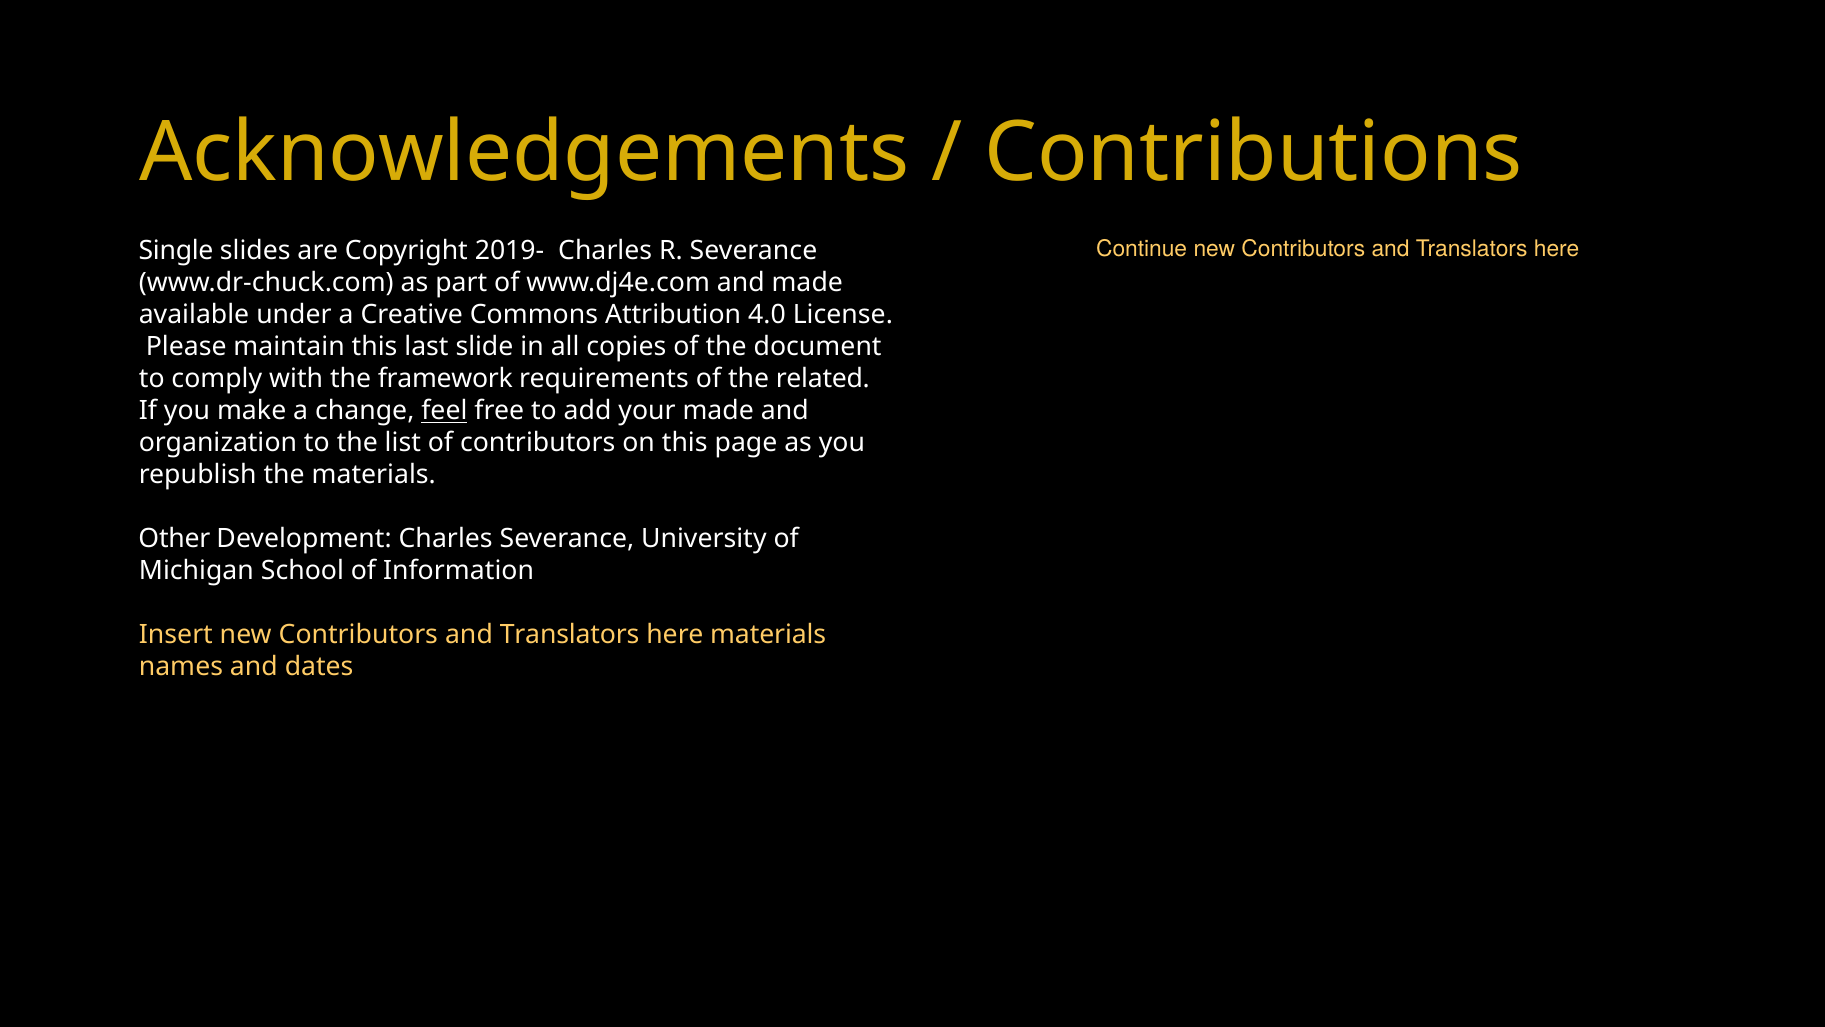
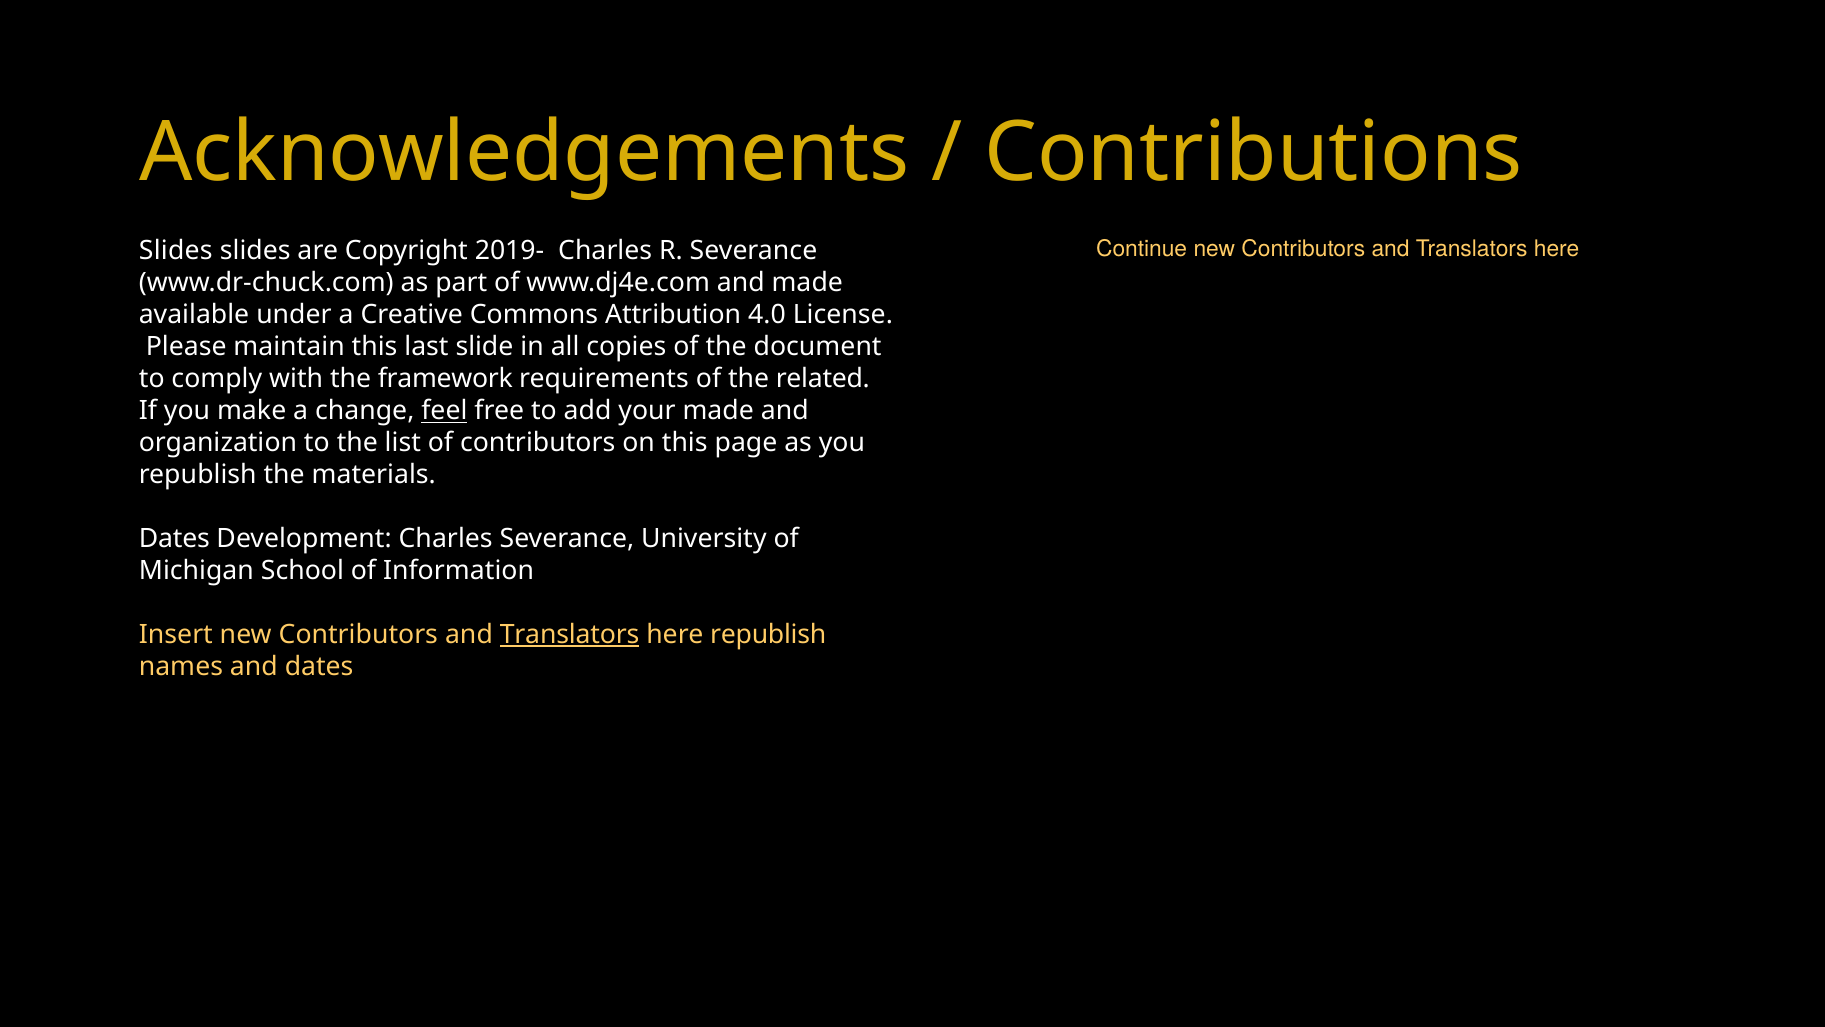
Single: Single -> Slides (176, 251)
Other: Other -> Dates (174, 539)
Translators underline: none -> present (570, 634)
here materials: materials -> republish (768, 634)
